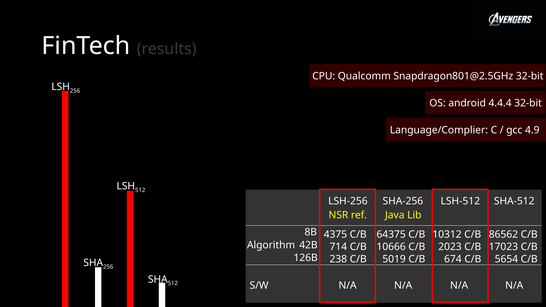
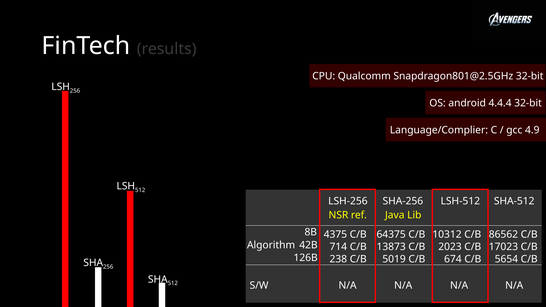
10666: 10666 -> 13873 (391, 247)
